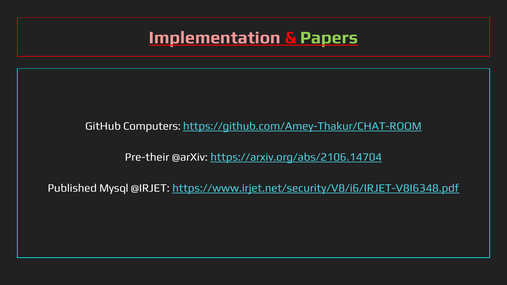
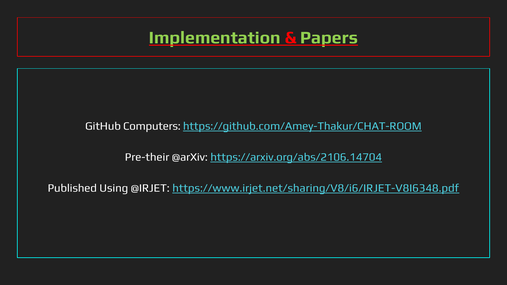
Implementation colour: pink -> light green (215, 38)
Mysql: Mysql -> Using (114, 188)
https://www.irjet.net/security/V8/i6/IRJET-V8I6348.pdf: https://www.irjet.net/security/V8/i6/IRJET-V8I6348.pdf -> https://www.irjet.net/sharing/V8/i6/IRJET-V8I6348.pdf (316, 188)
